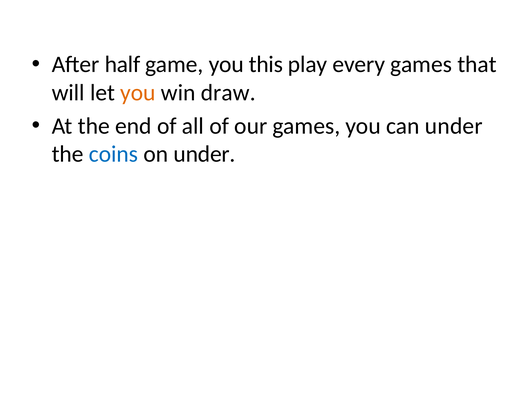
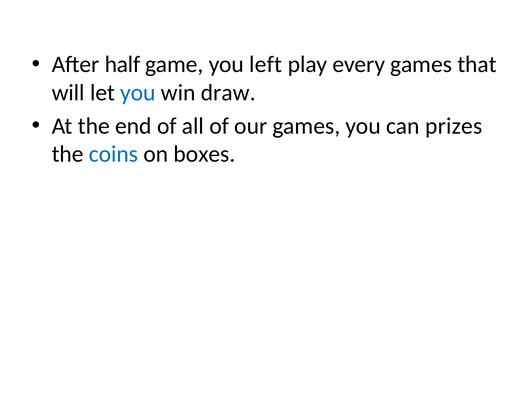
this: this -> left (266, 64)
you colour: orange -> blue (138, 93)
can under: under -> prizes (454, 126)
on under: under -> boxes (204, 154)
